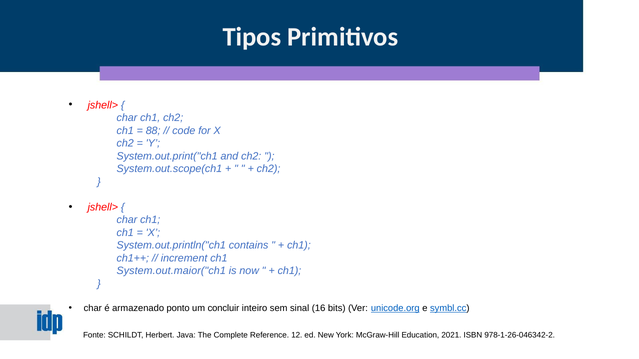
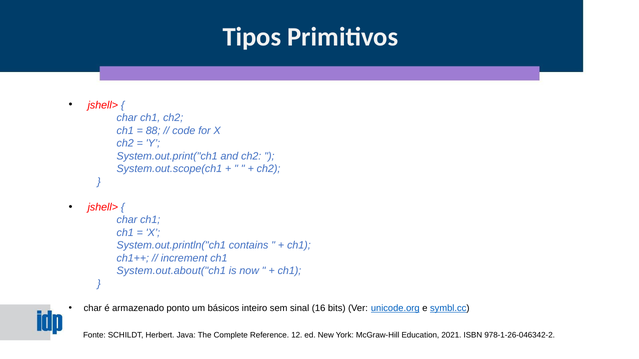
System.out.maior("ch1: System.out.maior("ch1 -> System.out.about("ch1 (171, 271)
concluir: concluir -> básicos (223, 309)
